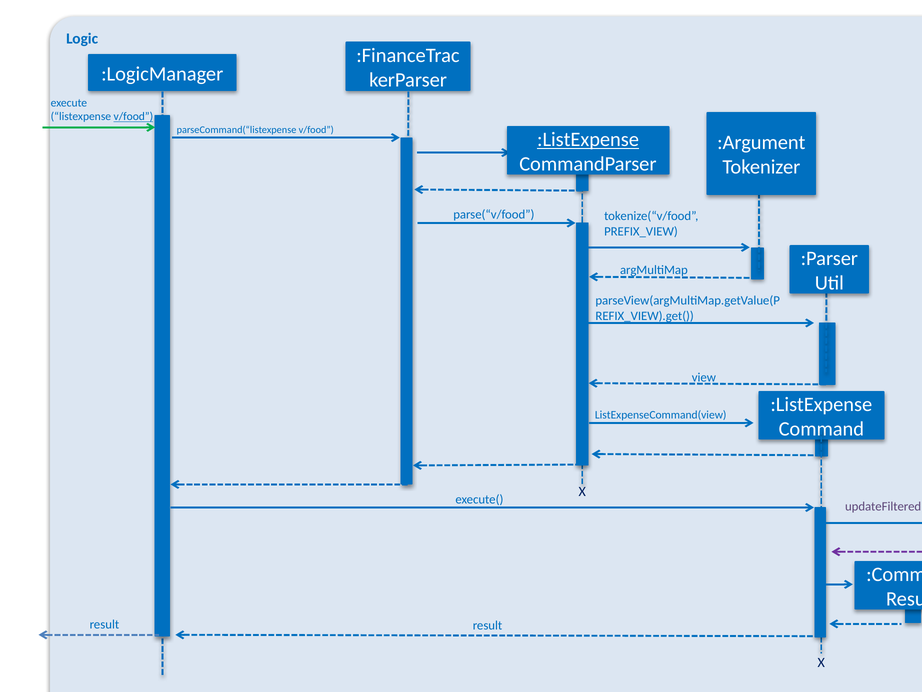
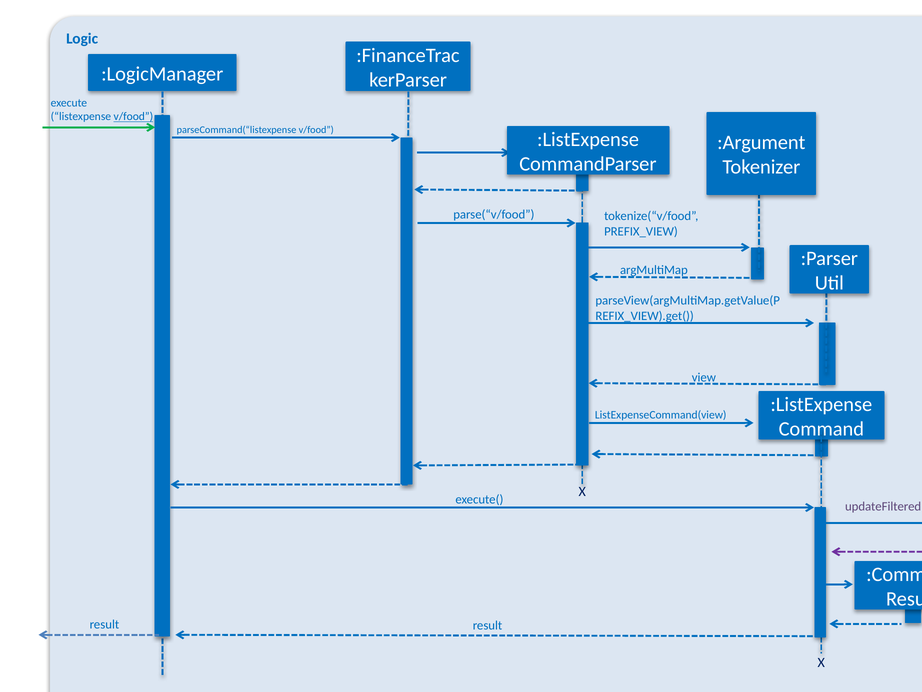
:ListExpense underline: present -> none (588, 139)
